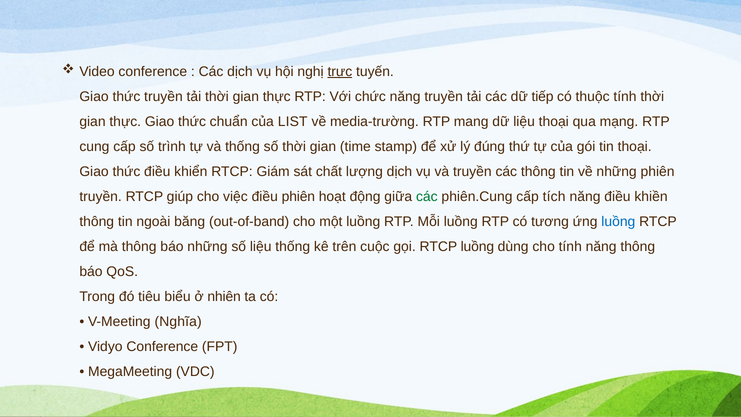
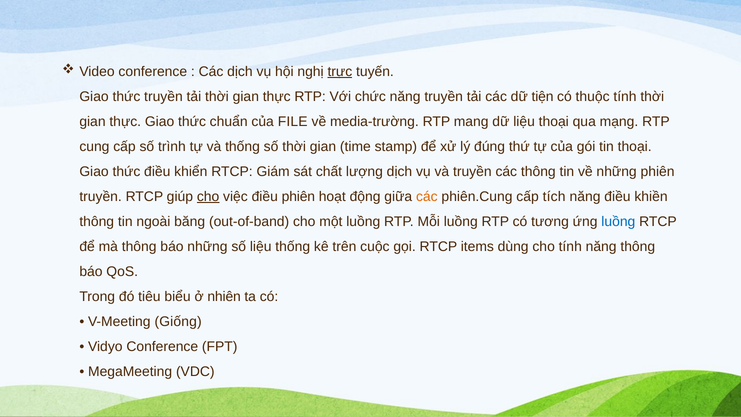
tiếp: tiếp -> tiện (543, 97)
LIST: LIST -> FILE (293, 122)
cho underline: none -> present (208, 197)
các colour: green -> orange (427, 197)
RTCP luồng: luồng -> items (477, 247)
Nghĩa: Nghĩa -> Giống (178, 322)
